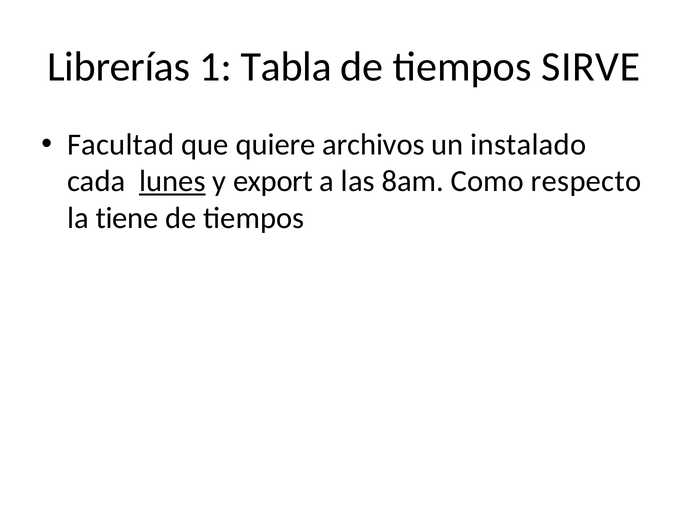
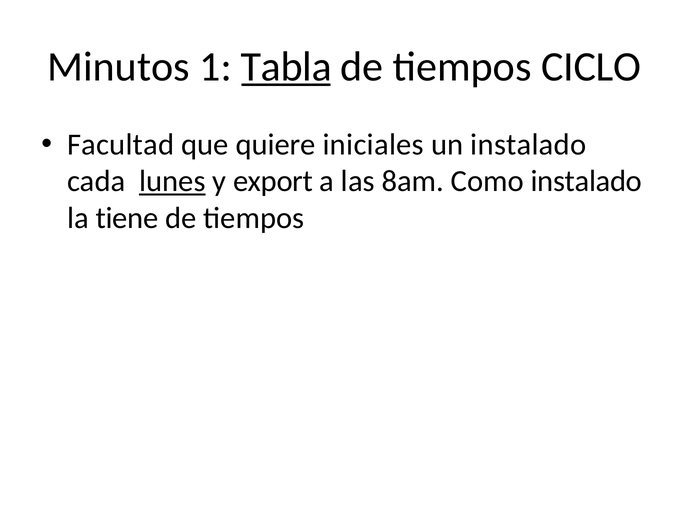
Librerías: Librerías -> Minutos (118, 67)
Tabla underline: none -> present (286, 67)
SIRVE: SIRVE -> CICLO (591, 67)
archivos: archivos -> iniciales (373, 145)
Como respecto: respecto -> instalado (586, 181)
